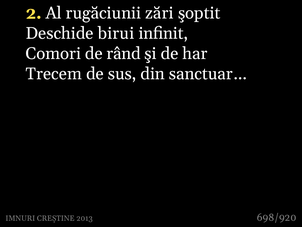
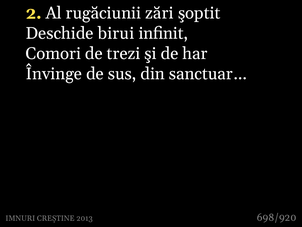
rând: rând -> trezi (124, 53)
Trecem: Trecem -> Învinge (54, 74)
